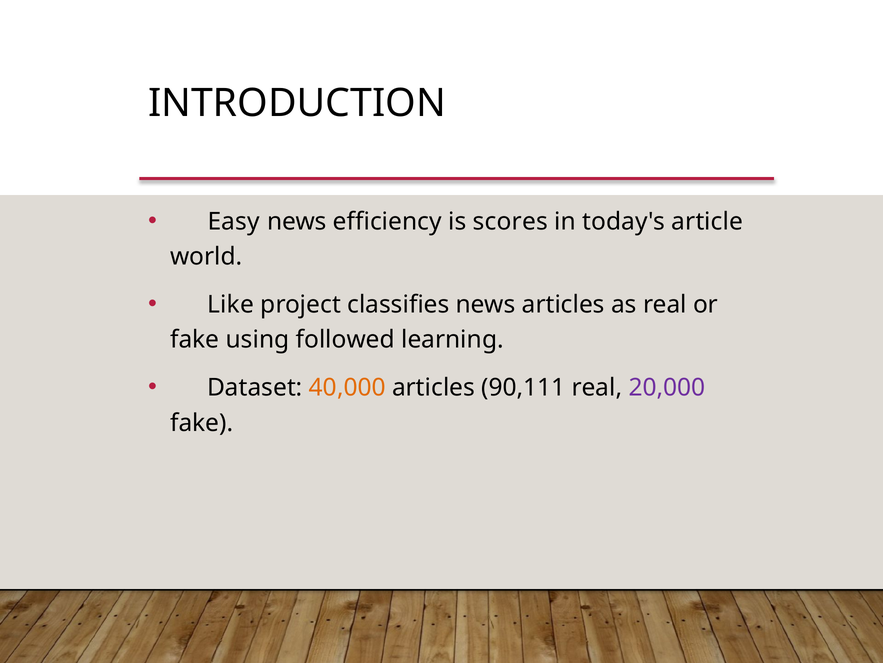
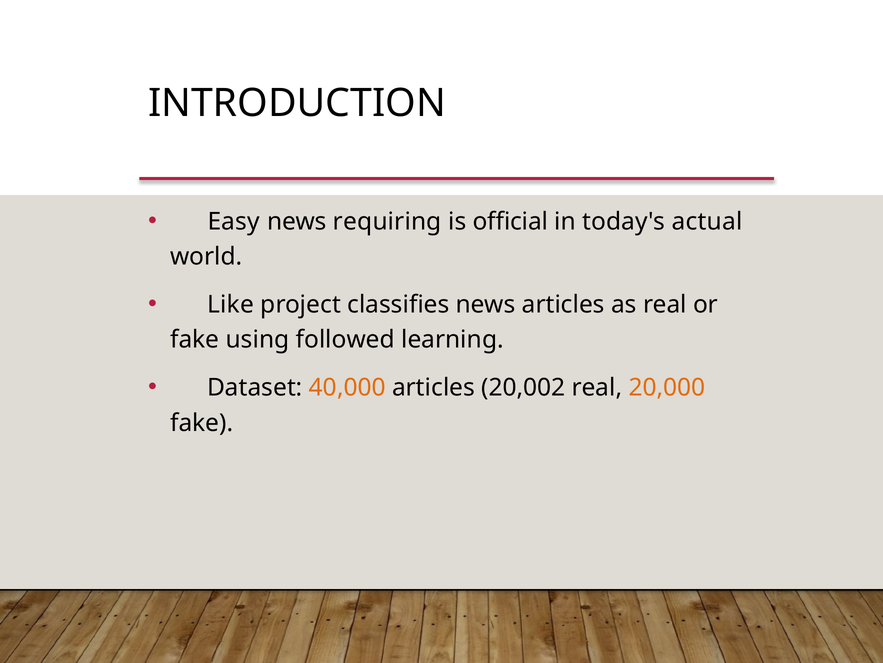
efficiency: efficiency -> requiring (387, 221)
scores: scores -> official (510, 221)
article: article -> actual (707, 221)
90,111: 90,111 -> 20,002 (523, 387)
20,000 colour: purple -> orange (667, 387)
